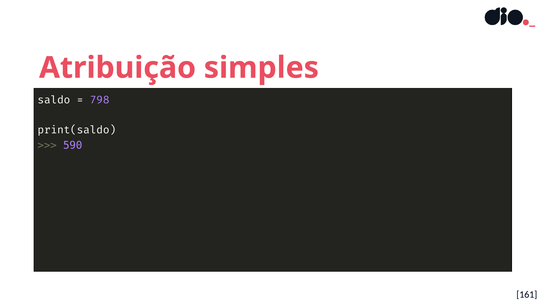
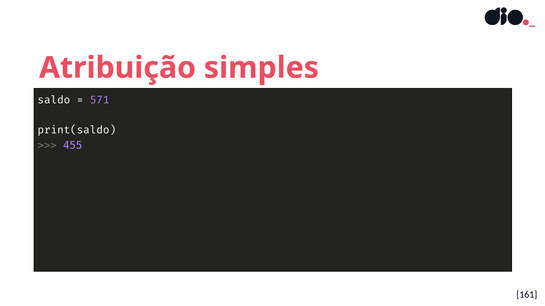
798: 798 -> 571 (100, 100)
590: 590 -> 455 (73, 145)
